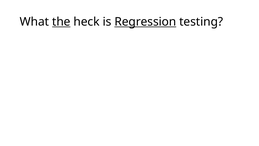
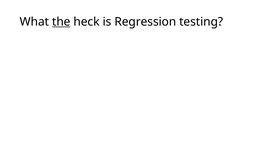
Regression underline: present -> none (145, 22)
